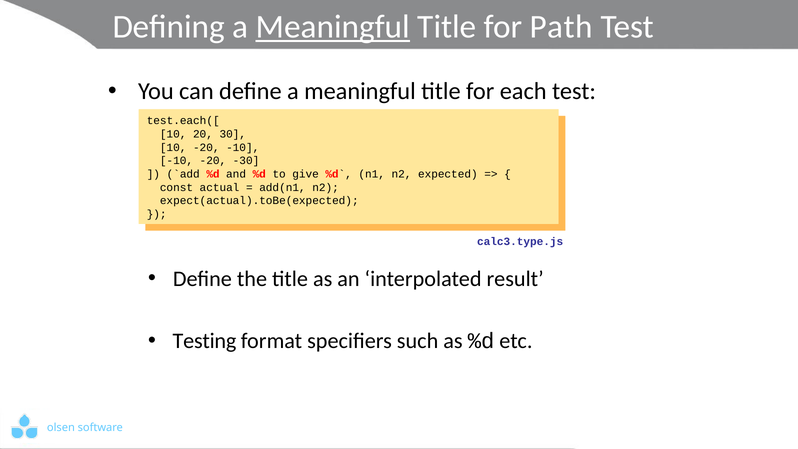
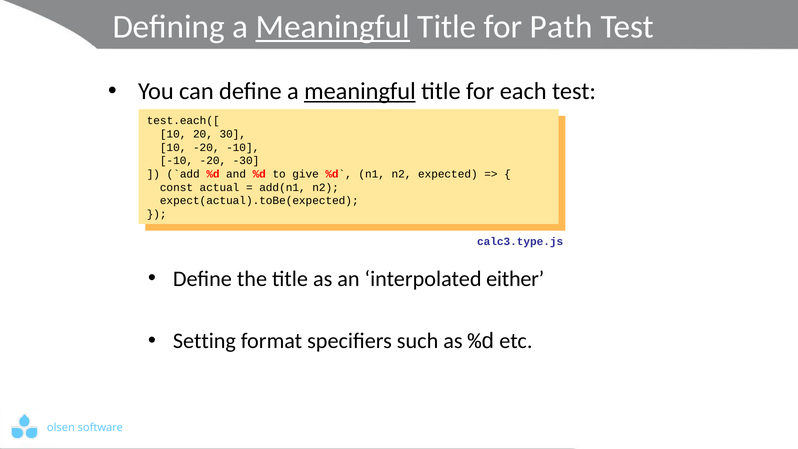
meaningful underline: none -> present (360, 91)
result: result -> either (515, 279)
Testing: Testing -> Setting (204, 341)
